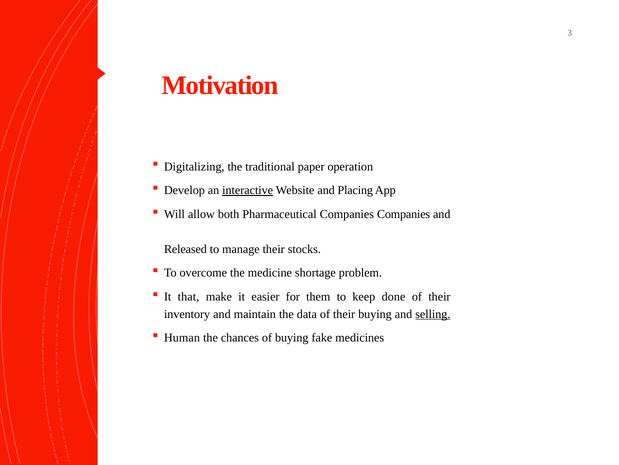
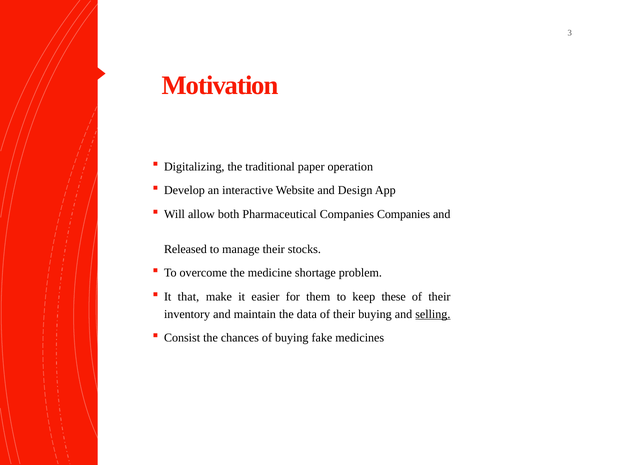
interactive underline: present -> none (248, 190)
Placing: Placing -> Design (355, 190)
done: done -> these (394, 296)
Human: Human -> Consist (182, 337)
